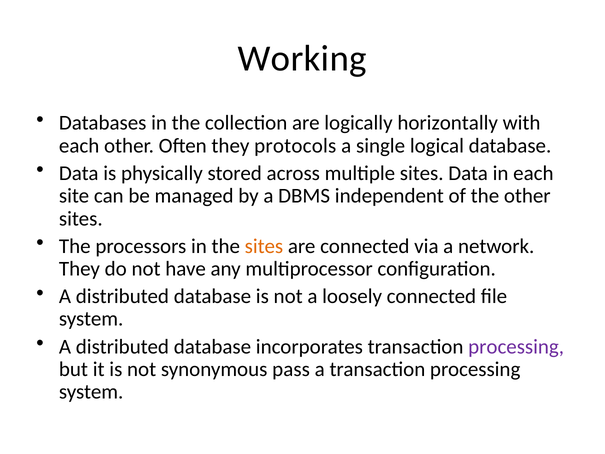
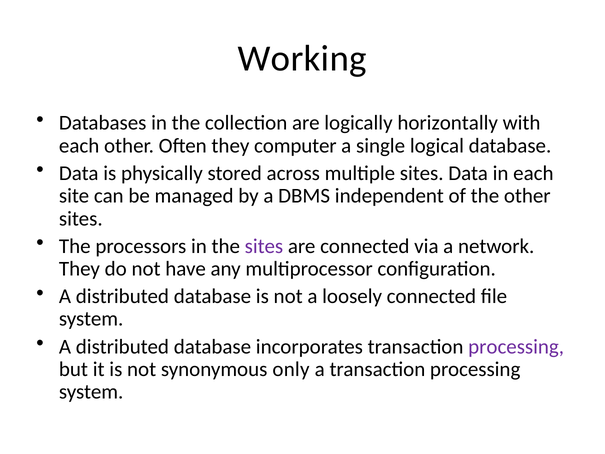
protocols: protocols -> computer (295, 146)
sites colour: orange -> purple (264, 246)
pass: pass -> only (291, 369)
